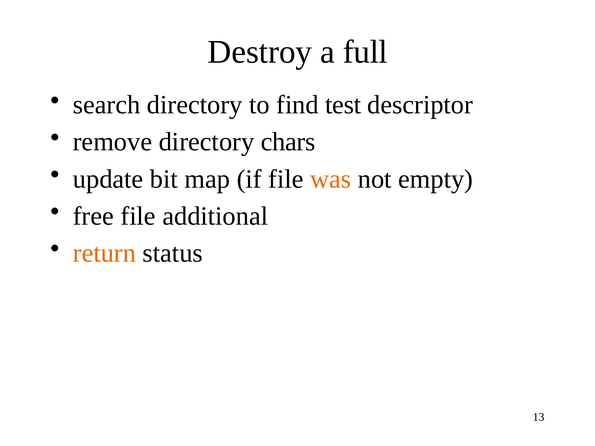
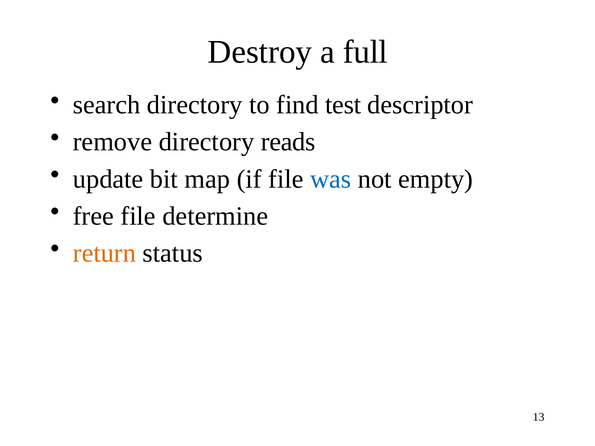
chars: chars -> reads (288, 142)
was colour: orange -> blue (331, 179)
additional: additional -> determine (215, 216)
